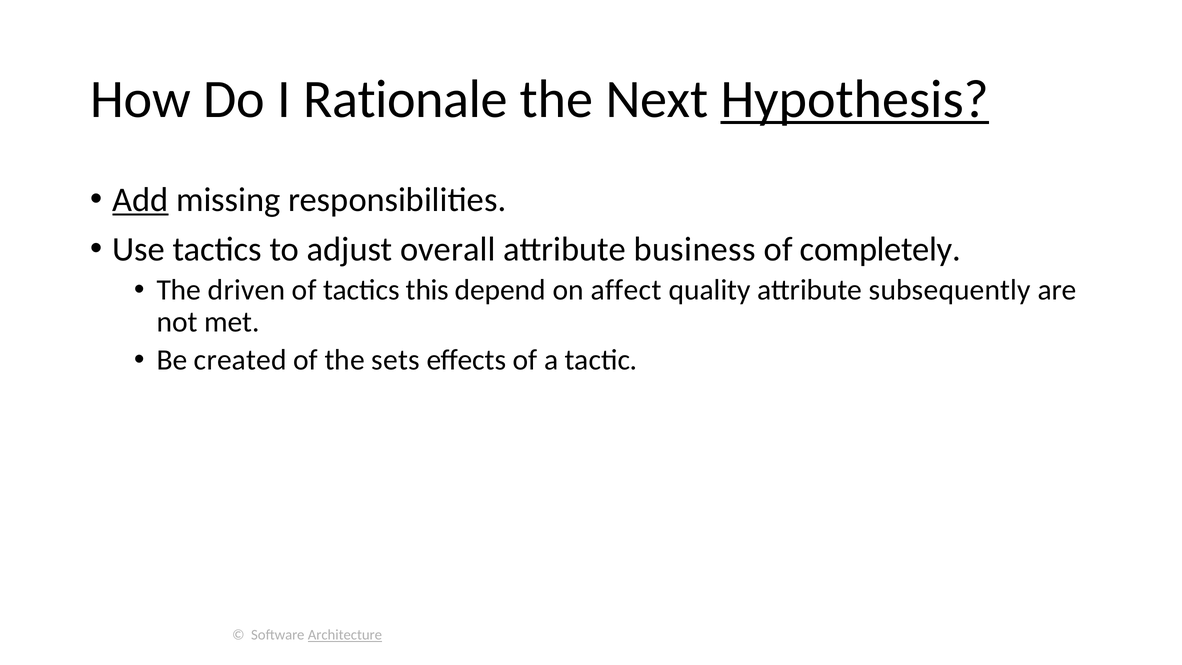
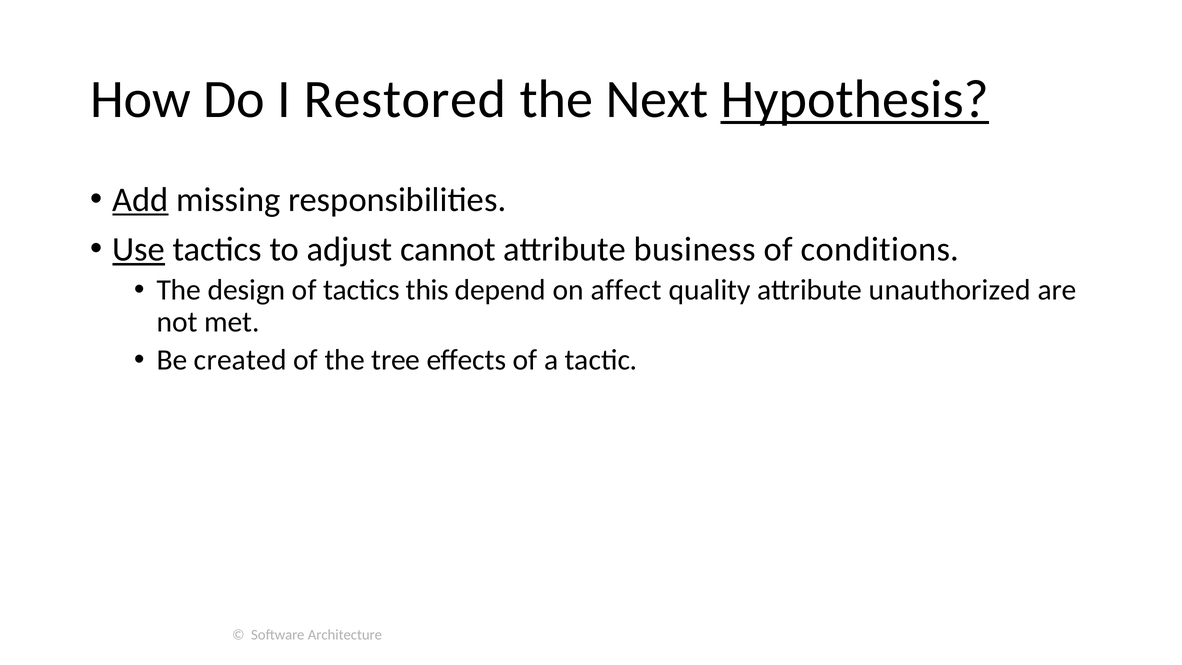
Rationale: Rationale -> Restored (405, 99)
Use underline: none -> present (139, 249)
overall: overall -> cannot (448, 249)
completely: completely -> conditions (880, 249)
driven: driven -> design (247, 290)
subsequently: subsequently -> unauthorized (950, 290)
sets: sets -> tree (396, 360)
Architecture underline: present -> none (345, 635)
